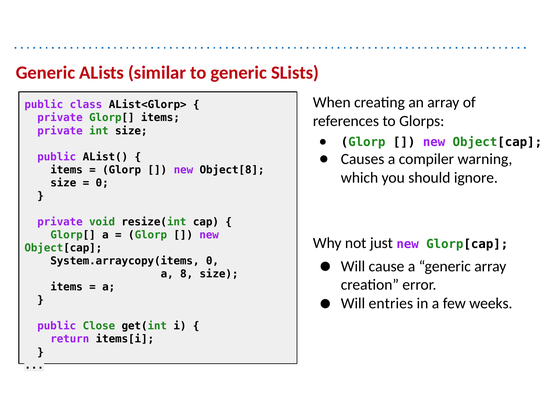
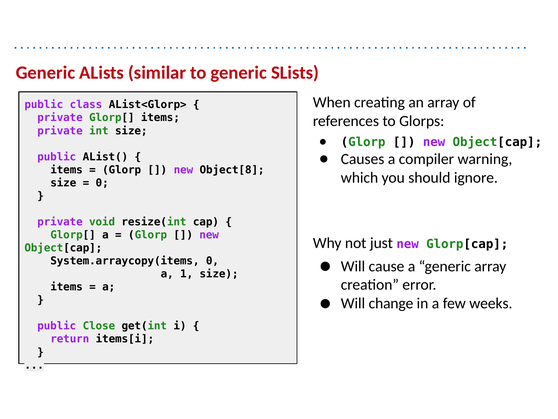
8: 8 -> 1 (187, 274)
entries: entries -> change (391, 303)
